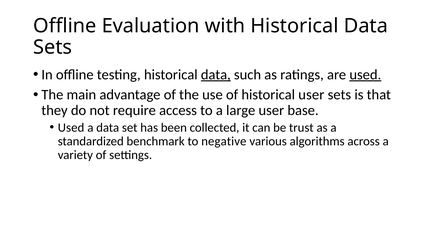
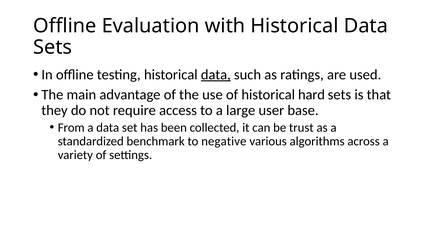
used underline: present -> none (365, 75)
historical user: user -> hard (311, 95)
Used: Used -> From (71, 128)
